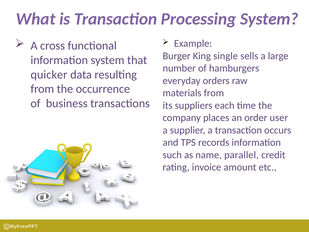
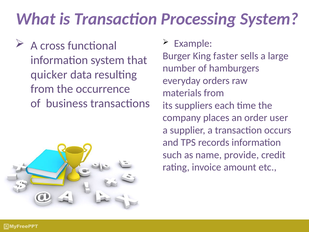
single: single -> faster (226, 56)
parallel: parallel -> provide (241, 155)
